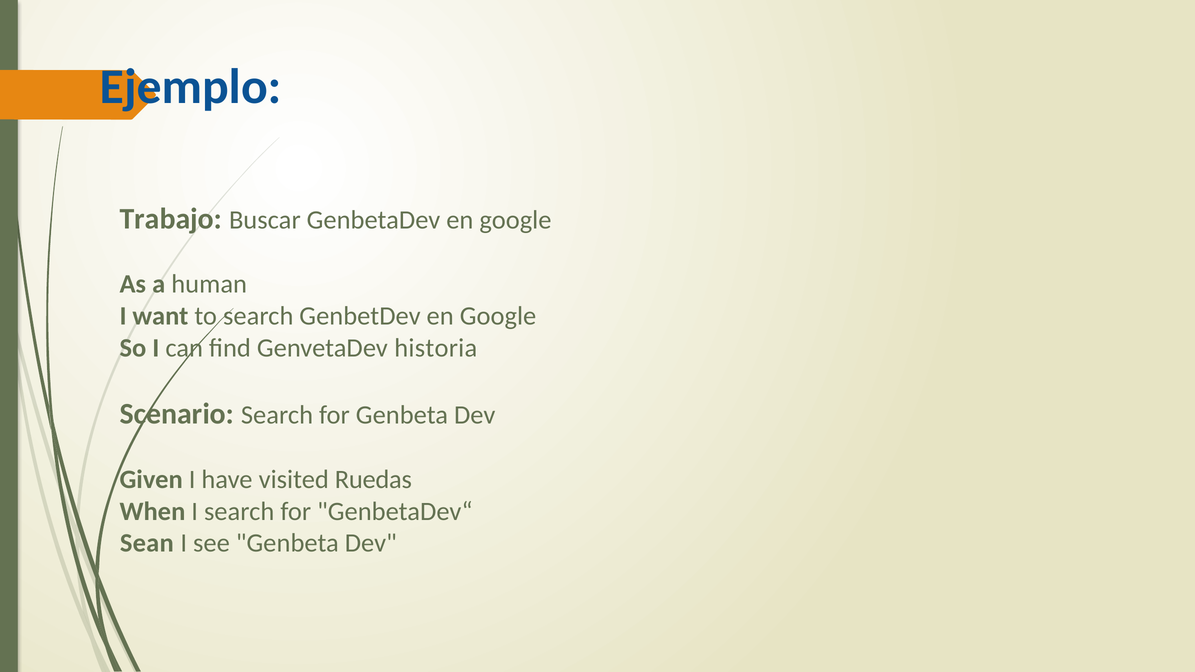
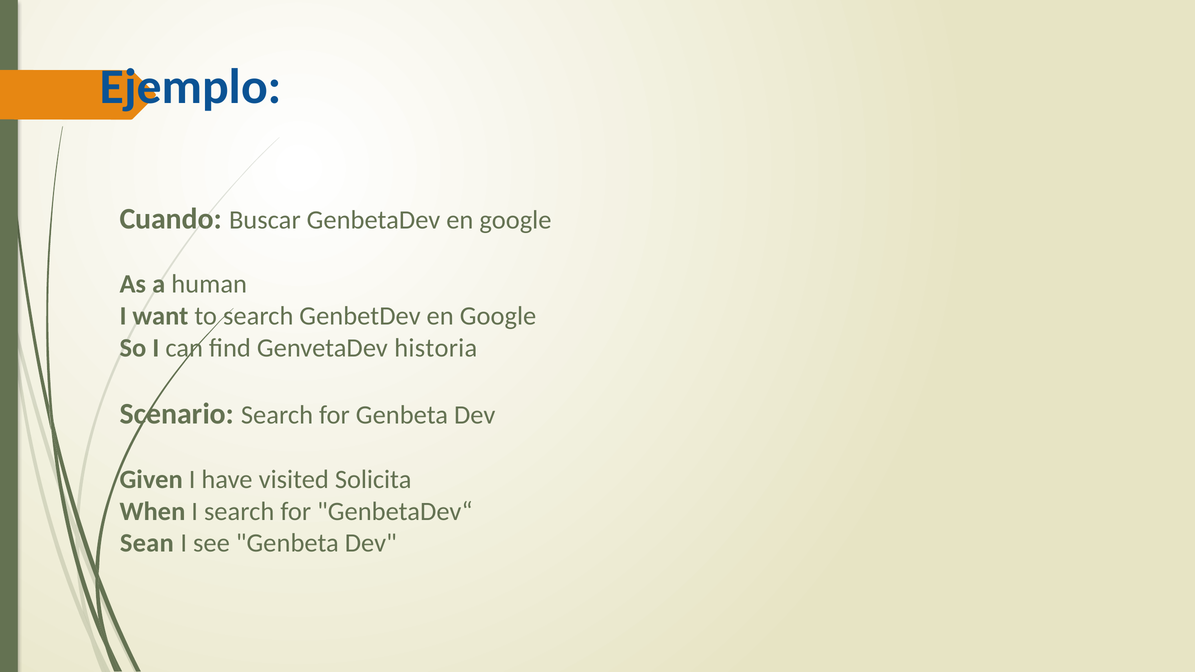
Trabajo: Trabajo -> Cuando (171, 219)
Ruedas: Ruedas -> Solicita (373, 480)
